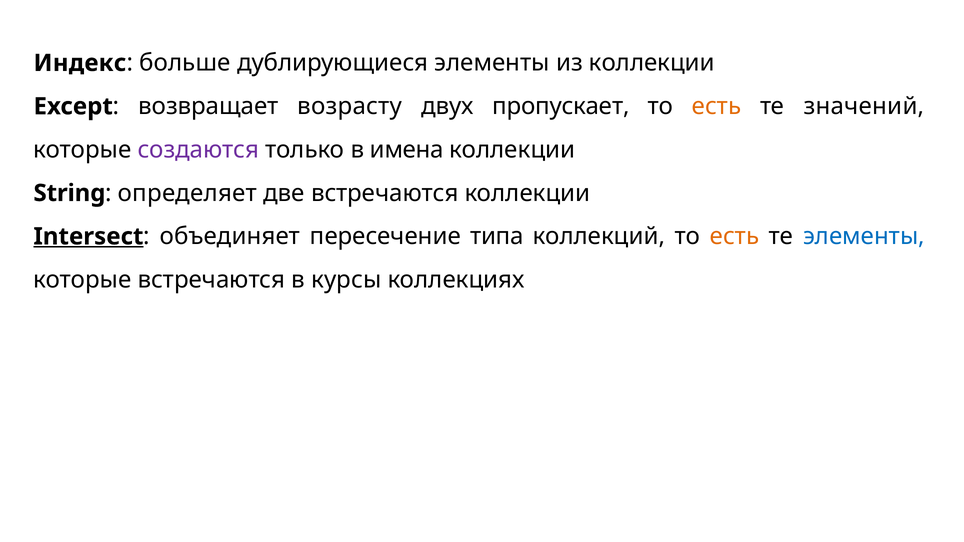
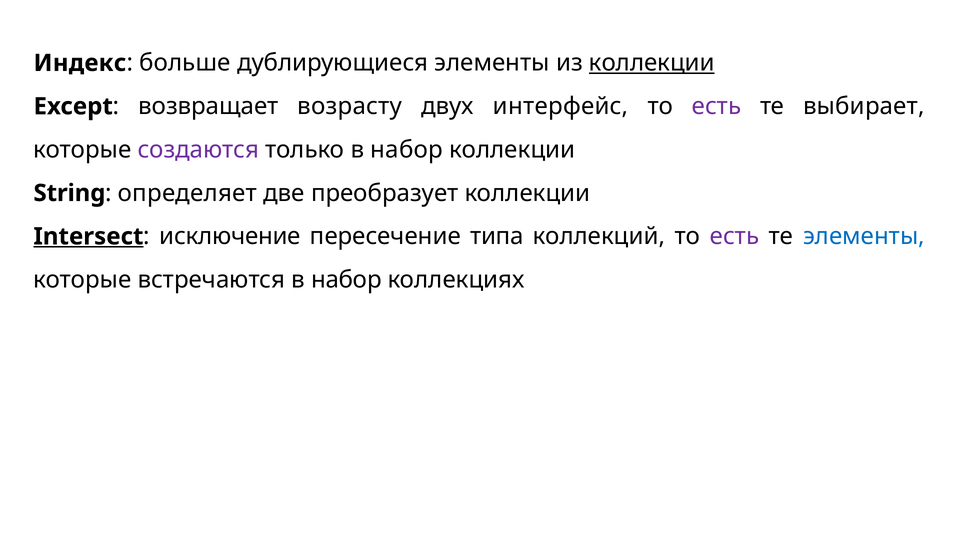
коллекции underline: none -> present (652, 63)
пропускает: пропускает -> интерфейс (561, 106)
есть colour: orange -> purple (717, 106)
значений: значений -> выбирает (864, 106)
только в имена: имена -> набор (407, 150)
две встречаются: встречаются -> преобразует (385, 193)
объединяет: объединяет -> исключение (230, 237)
есть colour: orange -> purple (735, 237)
встречаются в курсы: курсы -> набор (346, 280)
